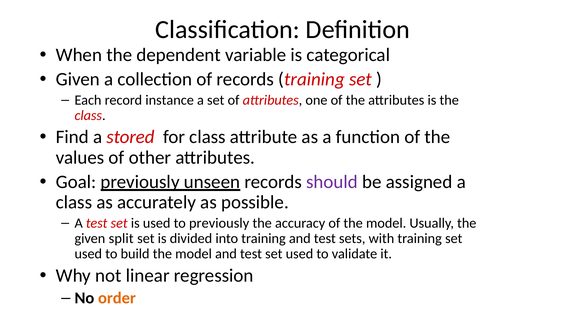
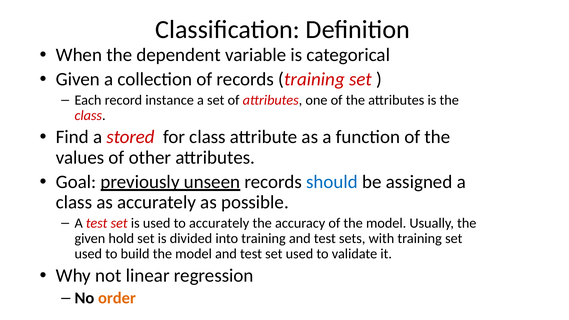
should colour: purple -> blue (332, 182)
to previously: previously -> accurately (219, 223)
split: split -> hold (121, 239)
